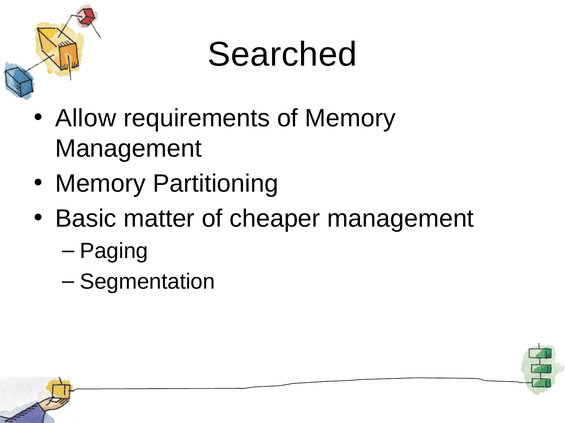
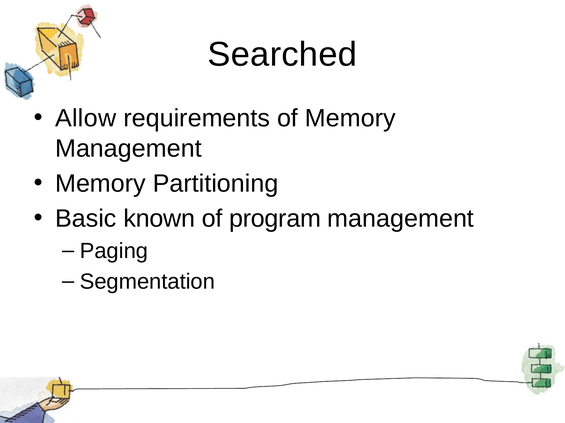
matter: matter -> known (159, 219)
cheaper: cheaper -> program (275, 219)
